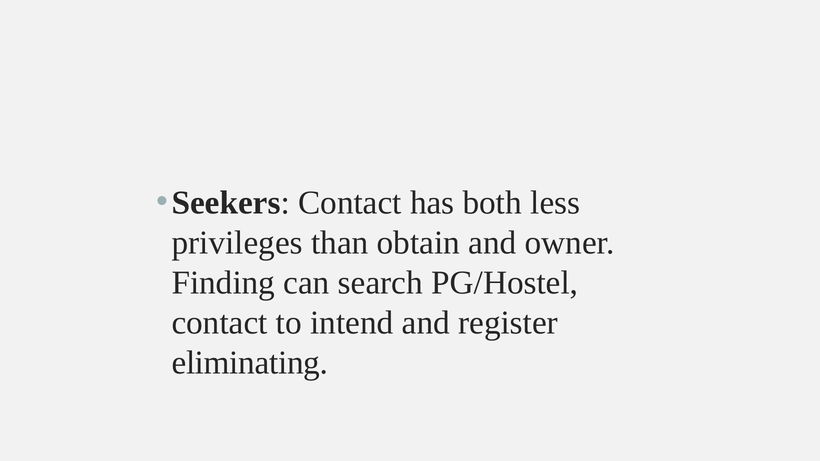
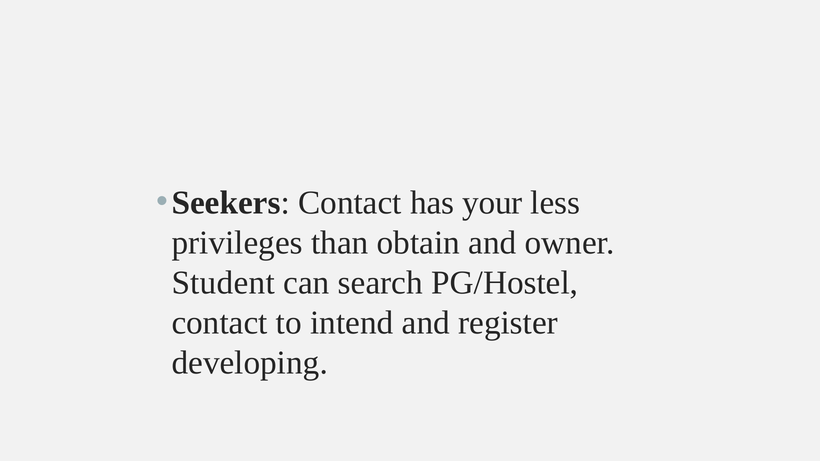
both: both -> your (492, 203)
Finding: Finding -> Student (223, 283)
eliminating: eliminating -> developing (250, 363)
